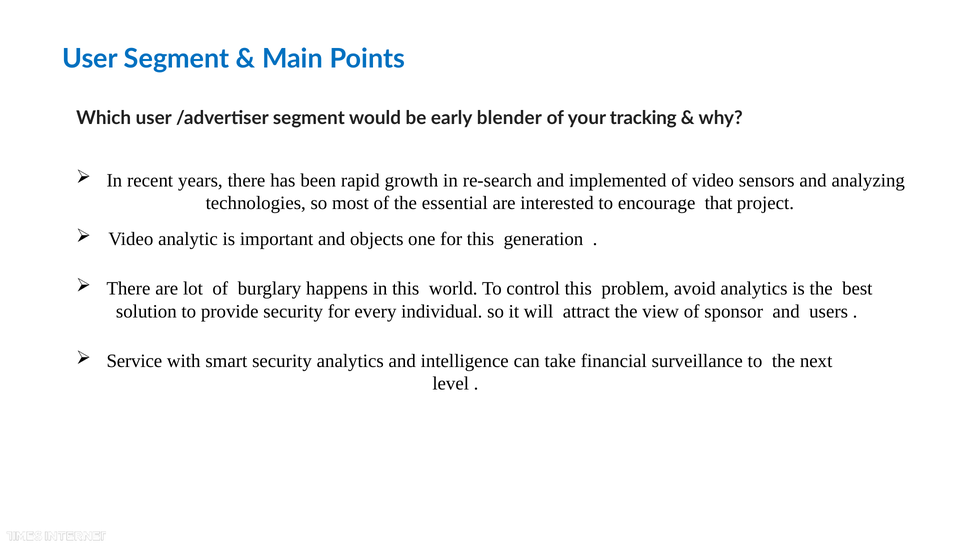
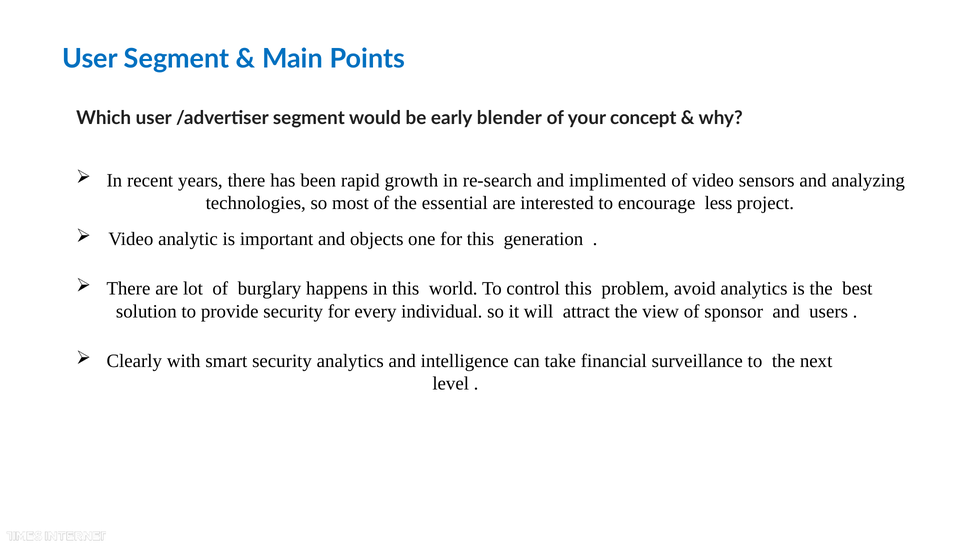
tracking: tracking -> concept (643, 118)
implemented: implemented -> implimented (618, 180)
that: that -> less (719, 203)
Service: Service -> Clearly (134, 361)
